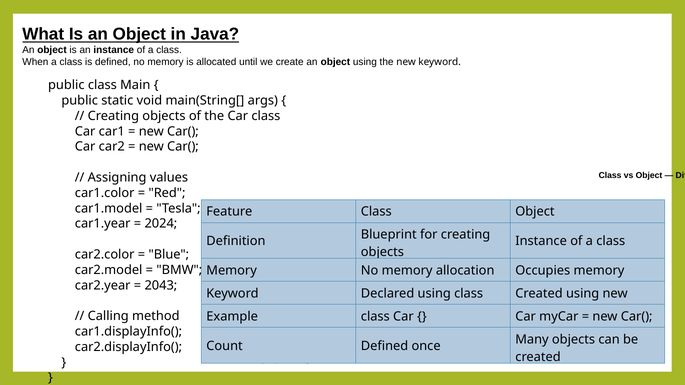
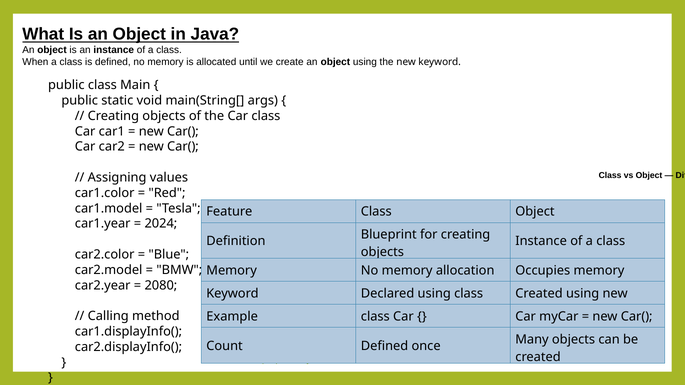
2043: 2043 -> 2080 (161, 286)
